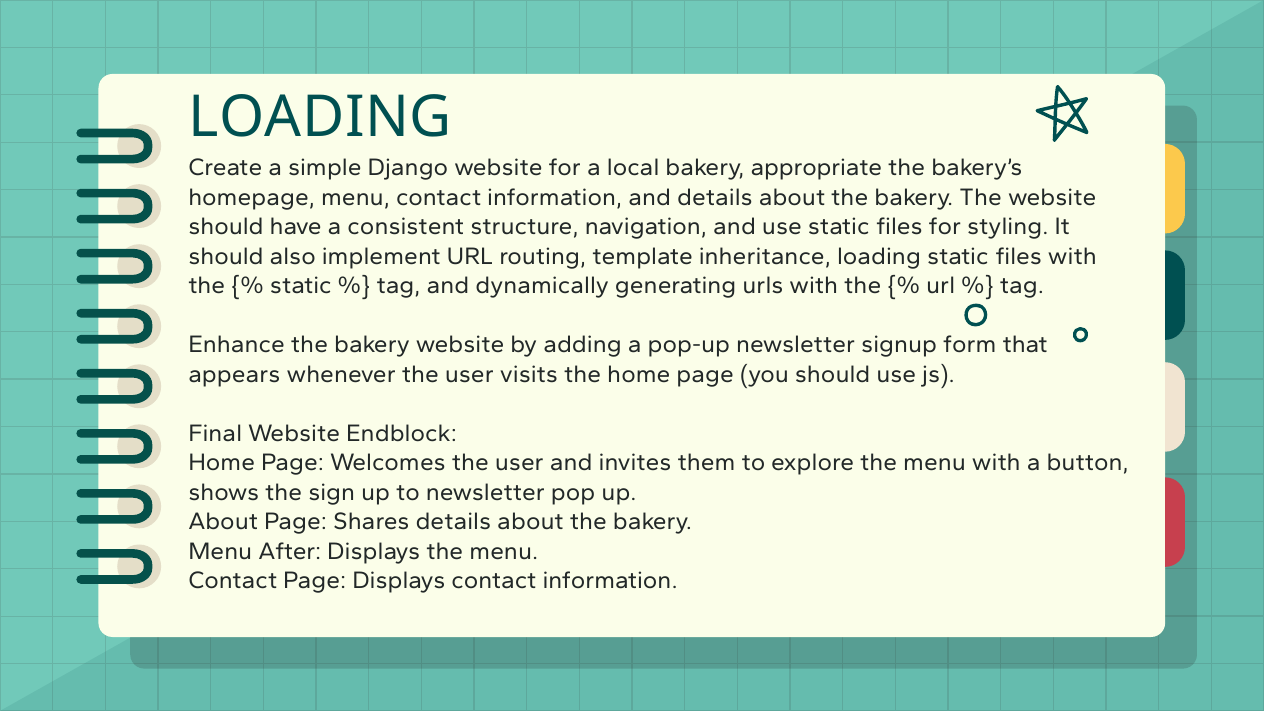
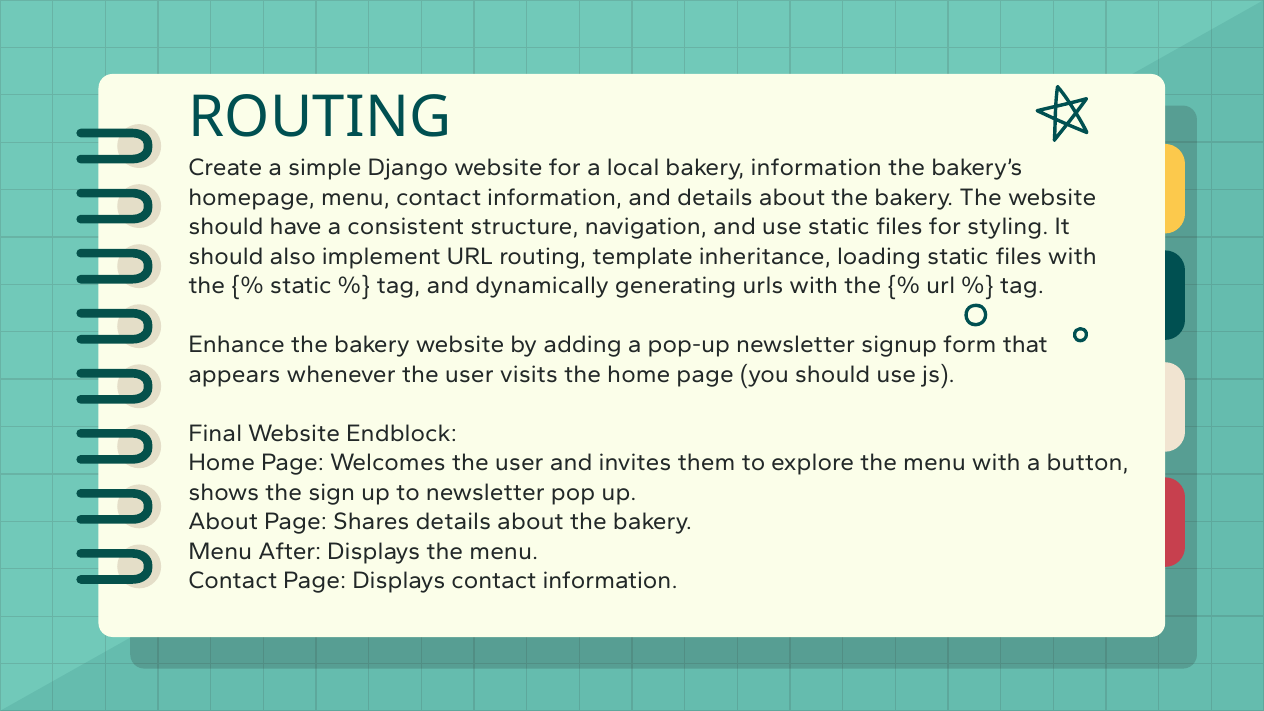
LOADING: LOADING -> ROUTING (320, 117)
bakery appropriate: appropriate -> information (816, 168)
